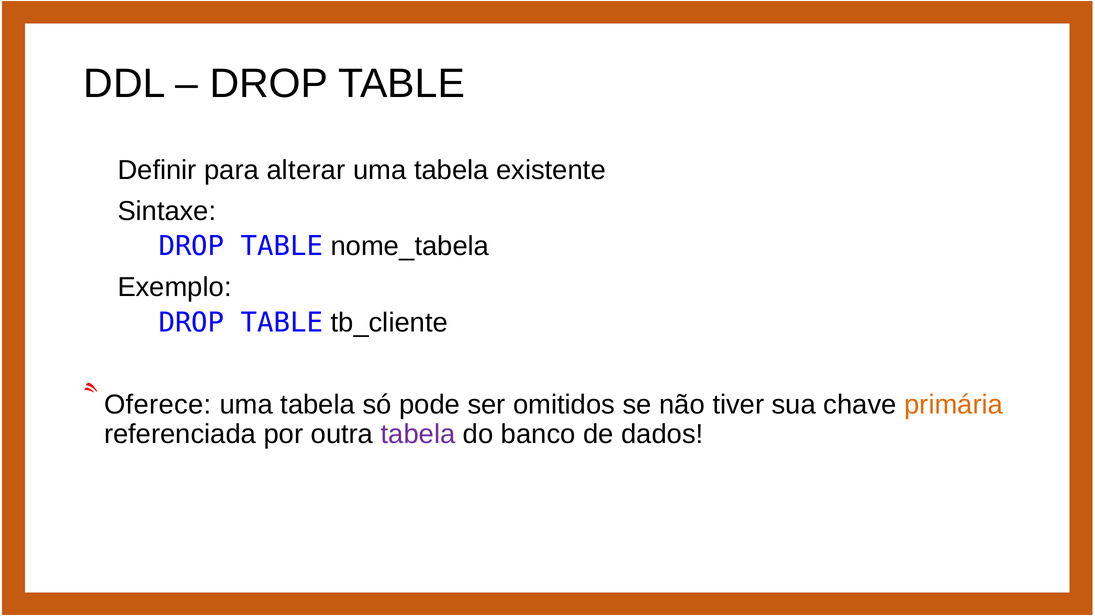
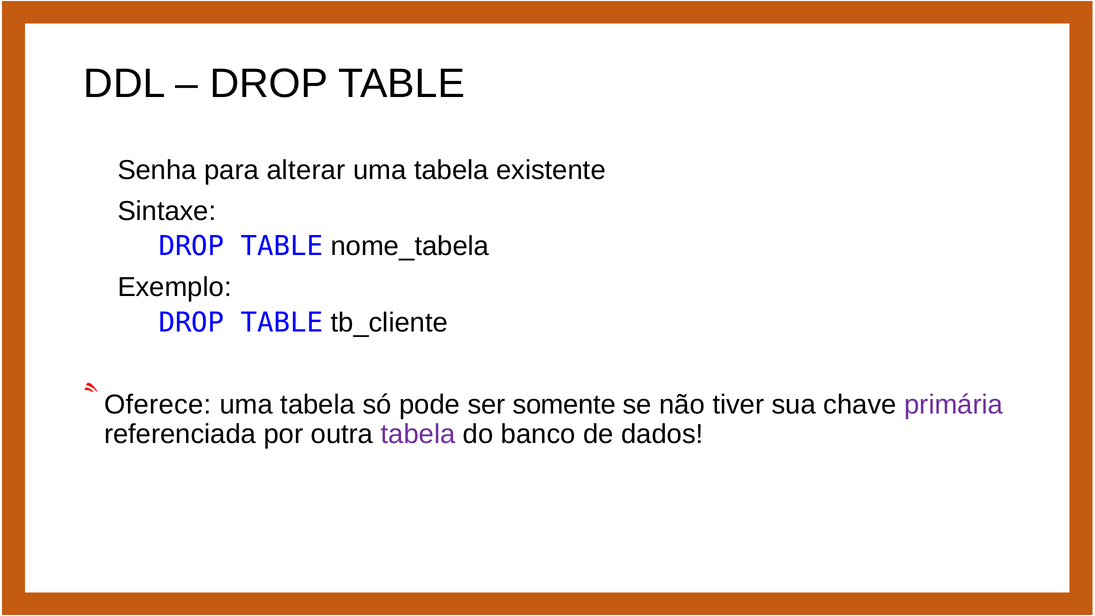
Definir: Definir -> Senha (157, 170)
omitidos: omitidos -> somente (564, 405)
primária colour: orange -> purple (954, 405)
